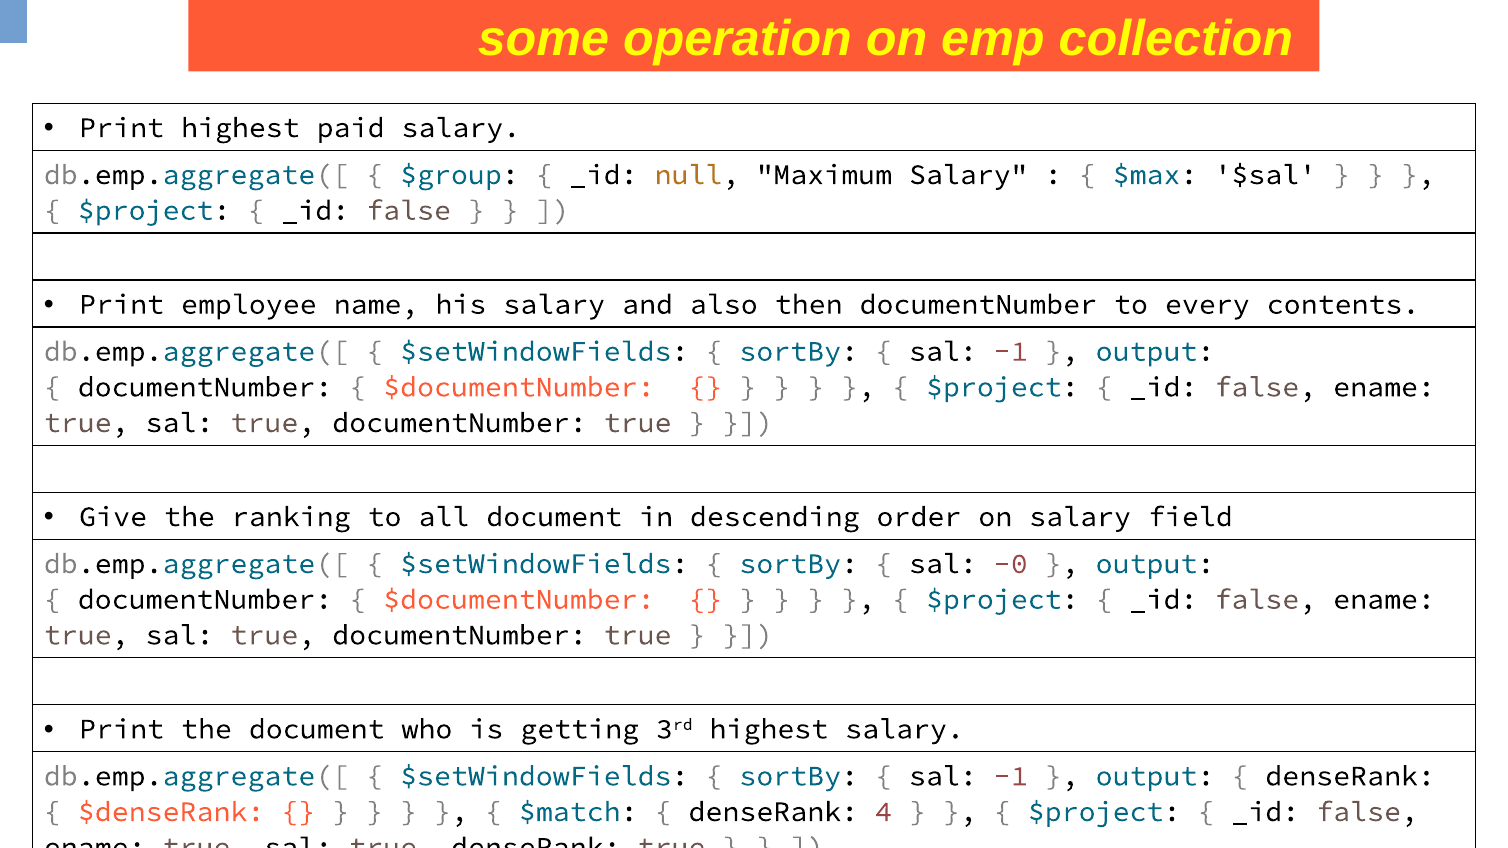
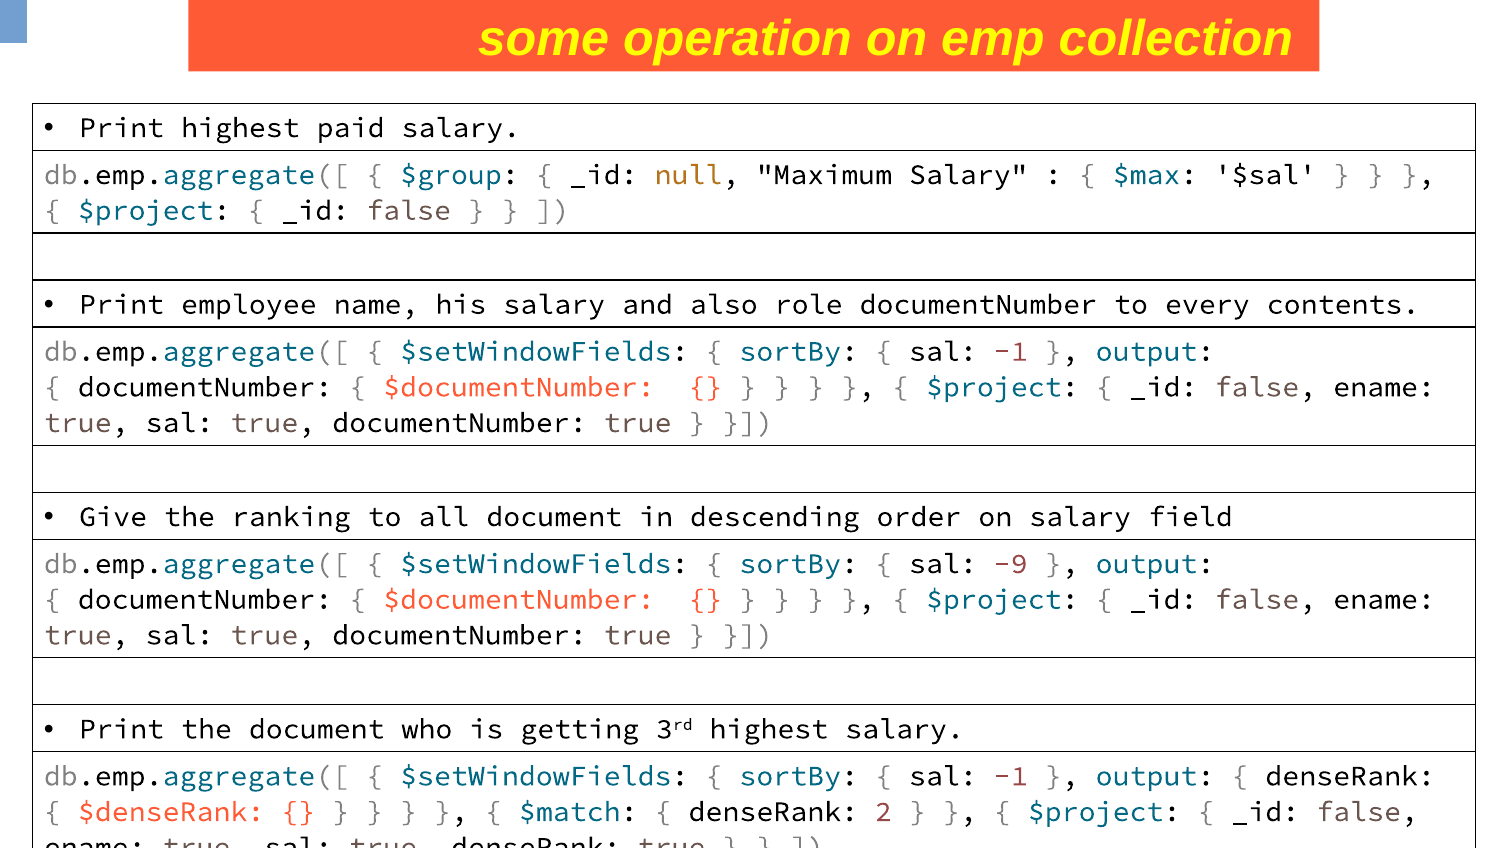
then: then -> role (809, 304)
-0: -0 -> -9 (1011, 564)
4: 4 -> 2 (884, 812)
